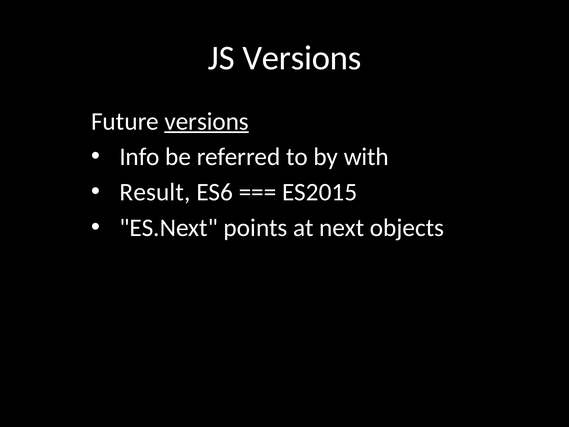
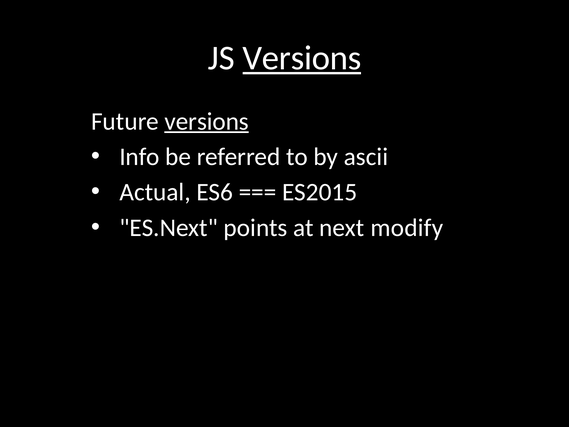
Versions underline: none -> present (302, 58)
with: with -> ascii (366, 157)
Result: Result -> Actual (155, 192)
objects: objects -> modify (407, 228)
